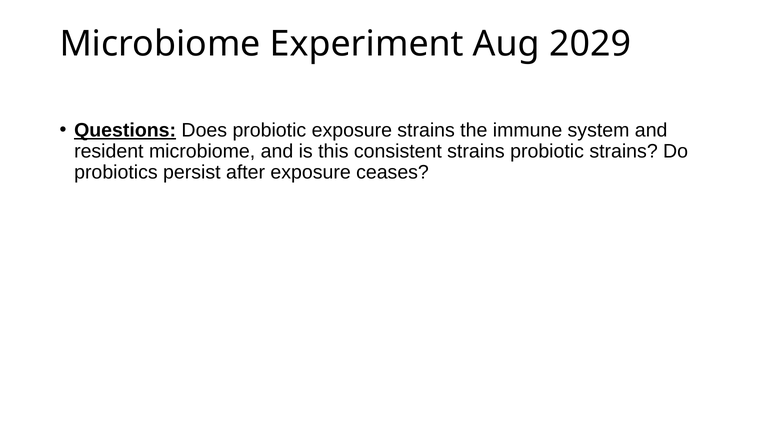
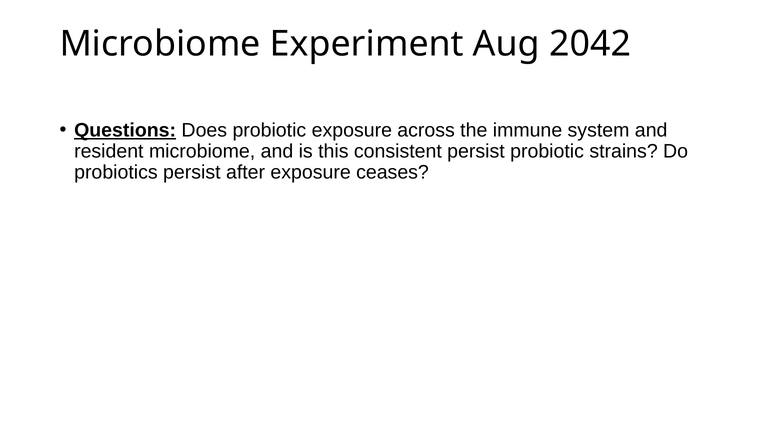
2029: 2029 -> 2042 (590, 44)
exposure strains: strains -> across (426, 130)
consistent strains: strains -> persist (476, 151)
